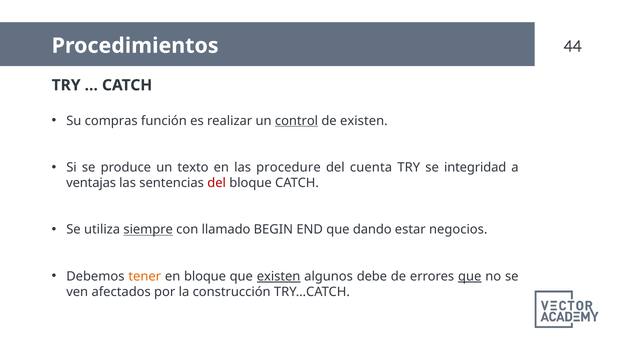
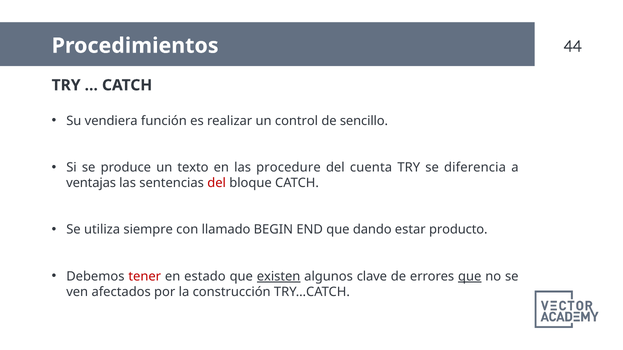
compras: compras -> vendiera (111, 121)
control underline: present -> none (297, 121)
de existen: existen -> sencillo (364, 121)
integridad: integridad -> diferencia (475, 168)
siempre underline: present -> none (148, 230)
negocios: negocios -> producto (458, 230)
tener colour: orange -> red (145, 277)
en bloque: bloque -> estado (205, 277)
debe: debe -> clave (372, 277)
